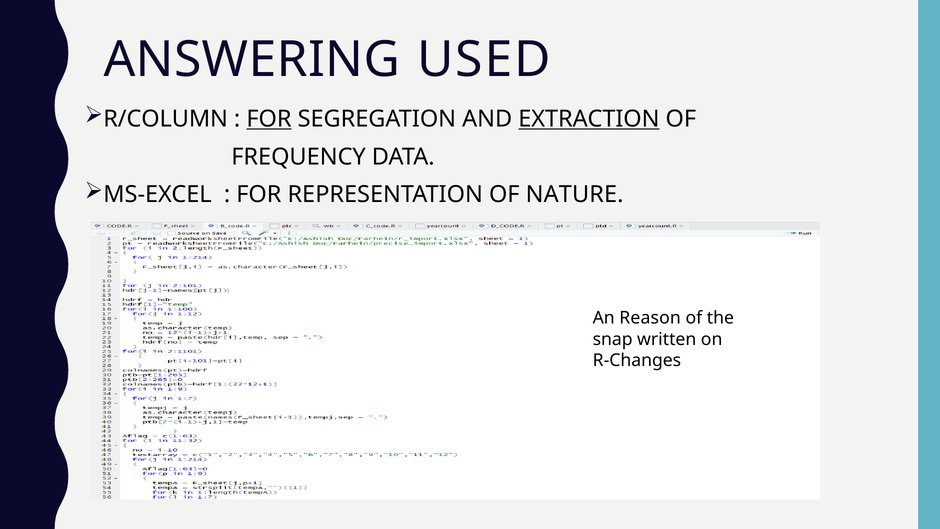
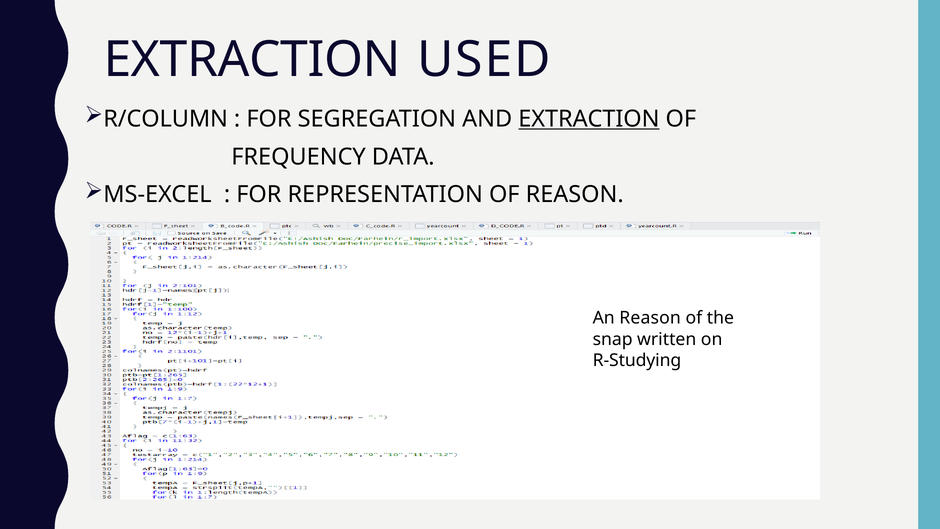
ANSWERING: ANSWERING -> EXTRACTION (252, 60)
FOR underline: present -> none (269, 119)
OF NATURE: NATURE -> REASON (575, 195)
R-Changes: R-Changes -> R-Studying (637, 360)
